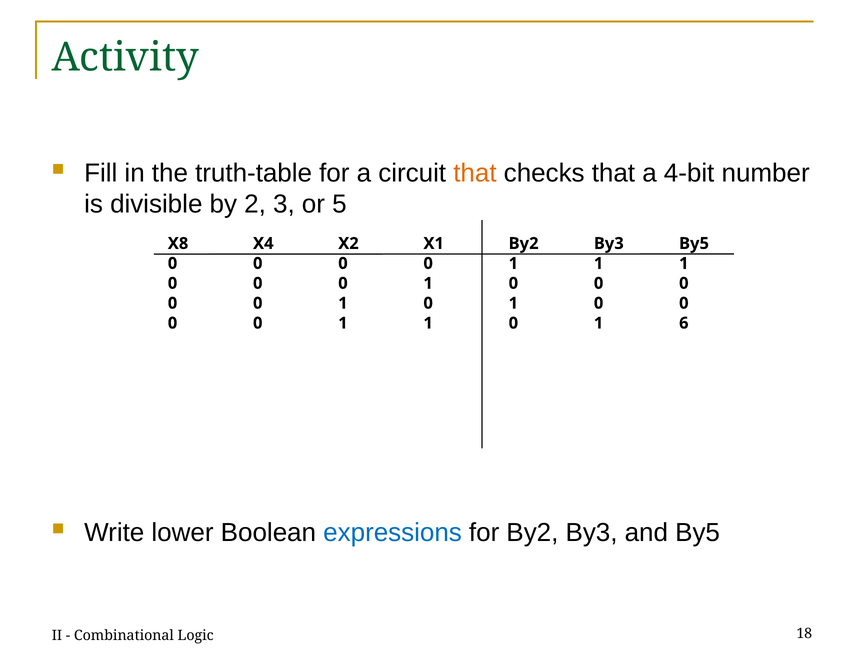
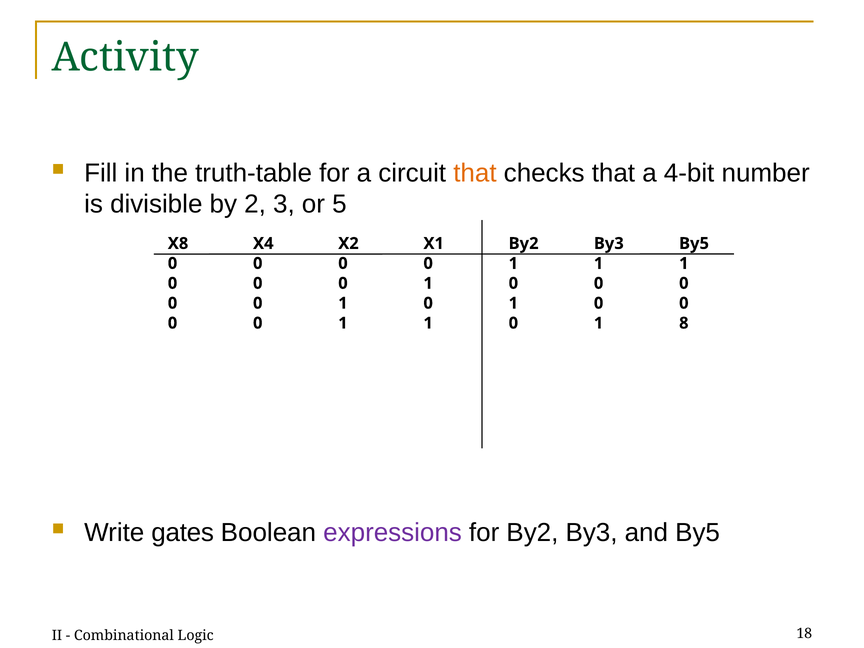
6: 6 -> 8 (684, 323)
lower: lower -> gates (183, 532)
expressions colour: blue -> purple (393, 532)
